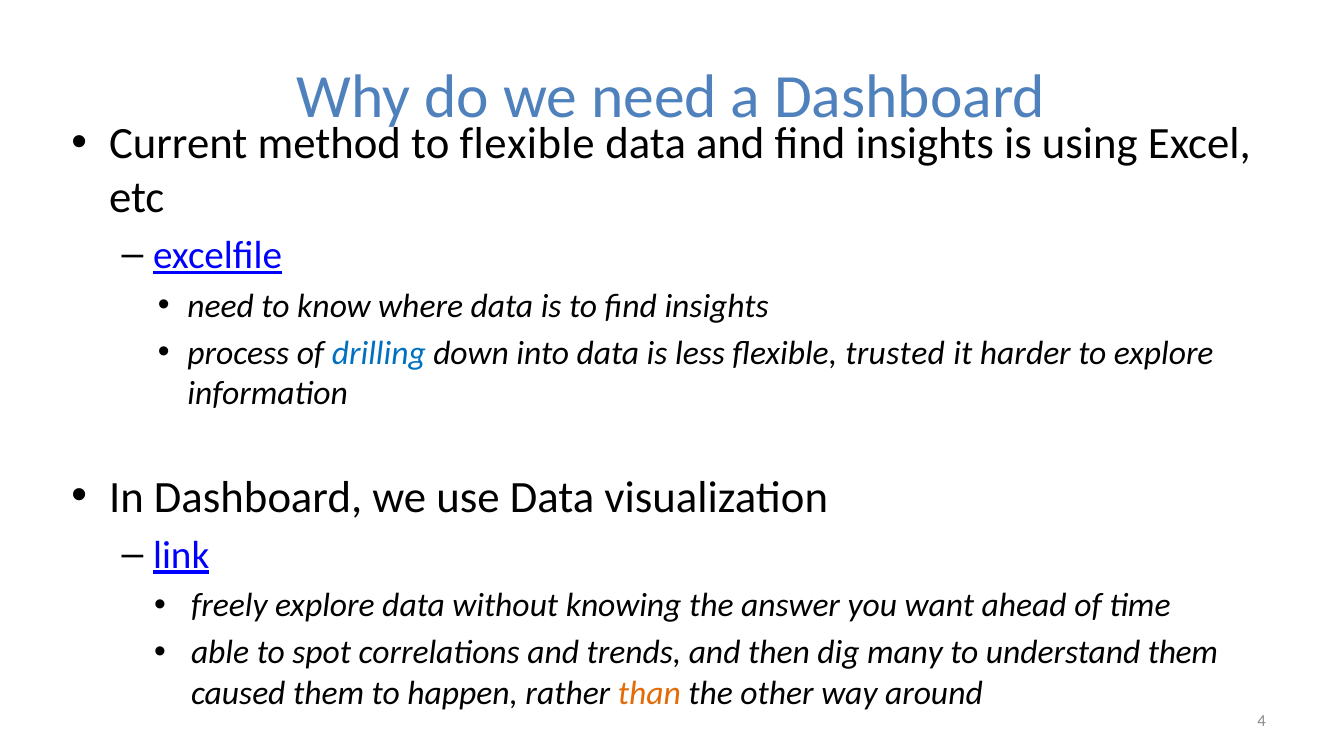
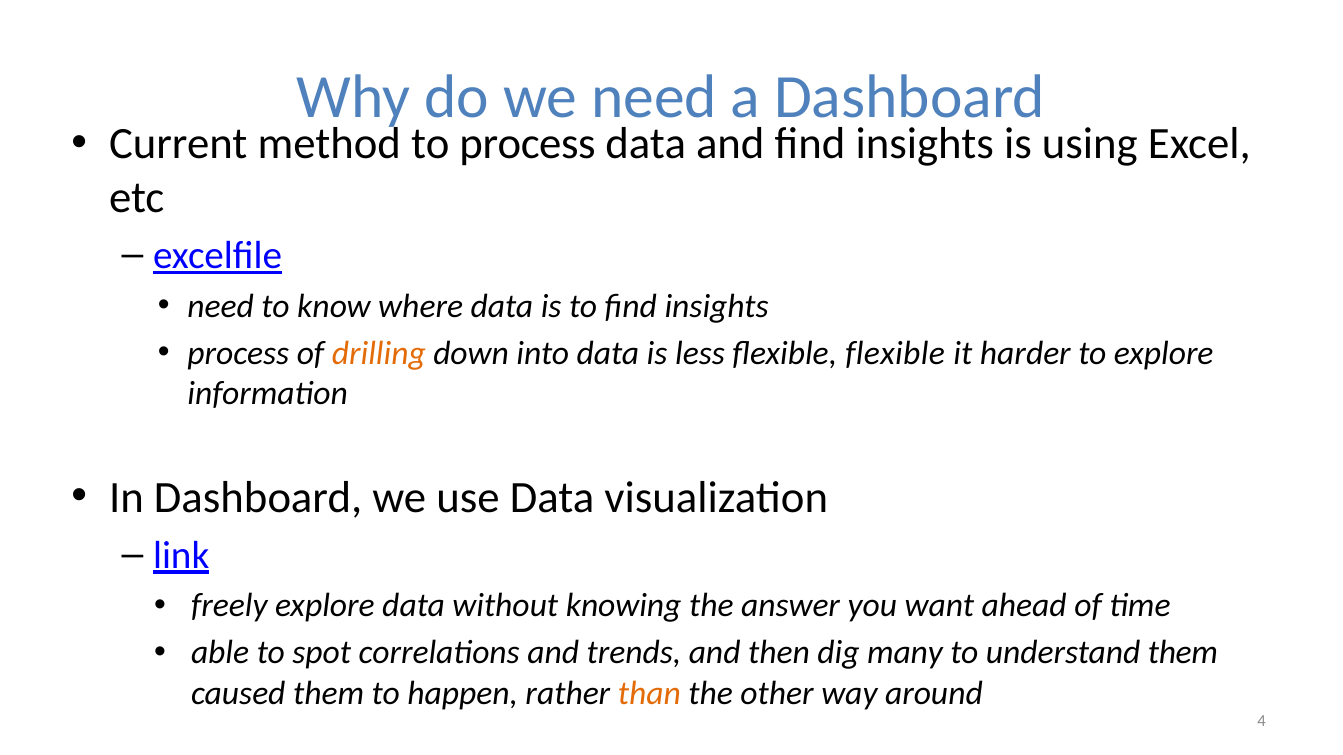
to flexible: flexible -> process (528, 144)
drilling colour: blue -> orange (379, 354)
flexible trusted: trusted -> flexible (895, 354)
